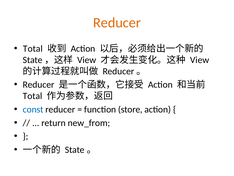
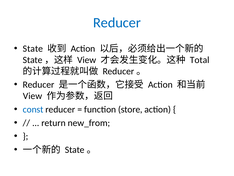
Reducer colour: orange -> blue (117, 23)
Total: Total -> State (33, 48)
View: View -> Total (200, 60)
Total: Total -> View (33, 96)
